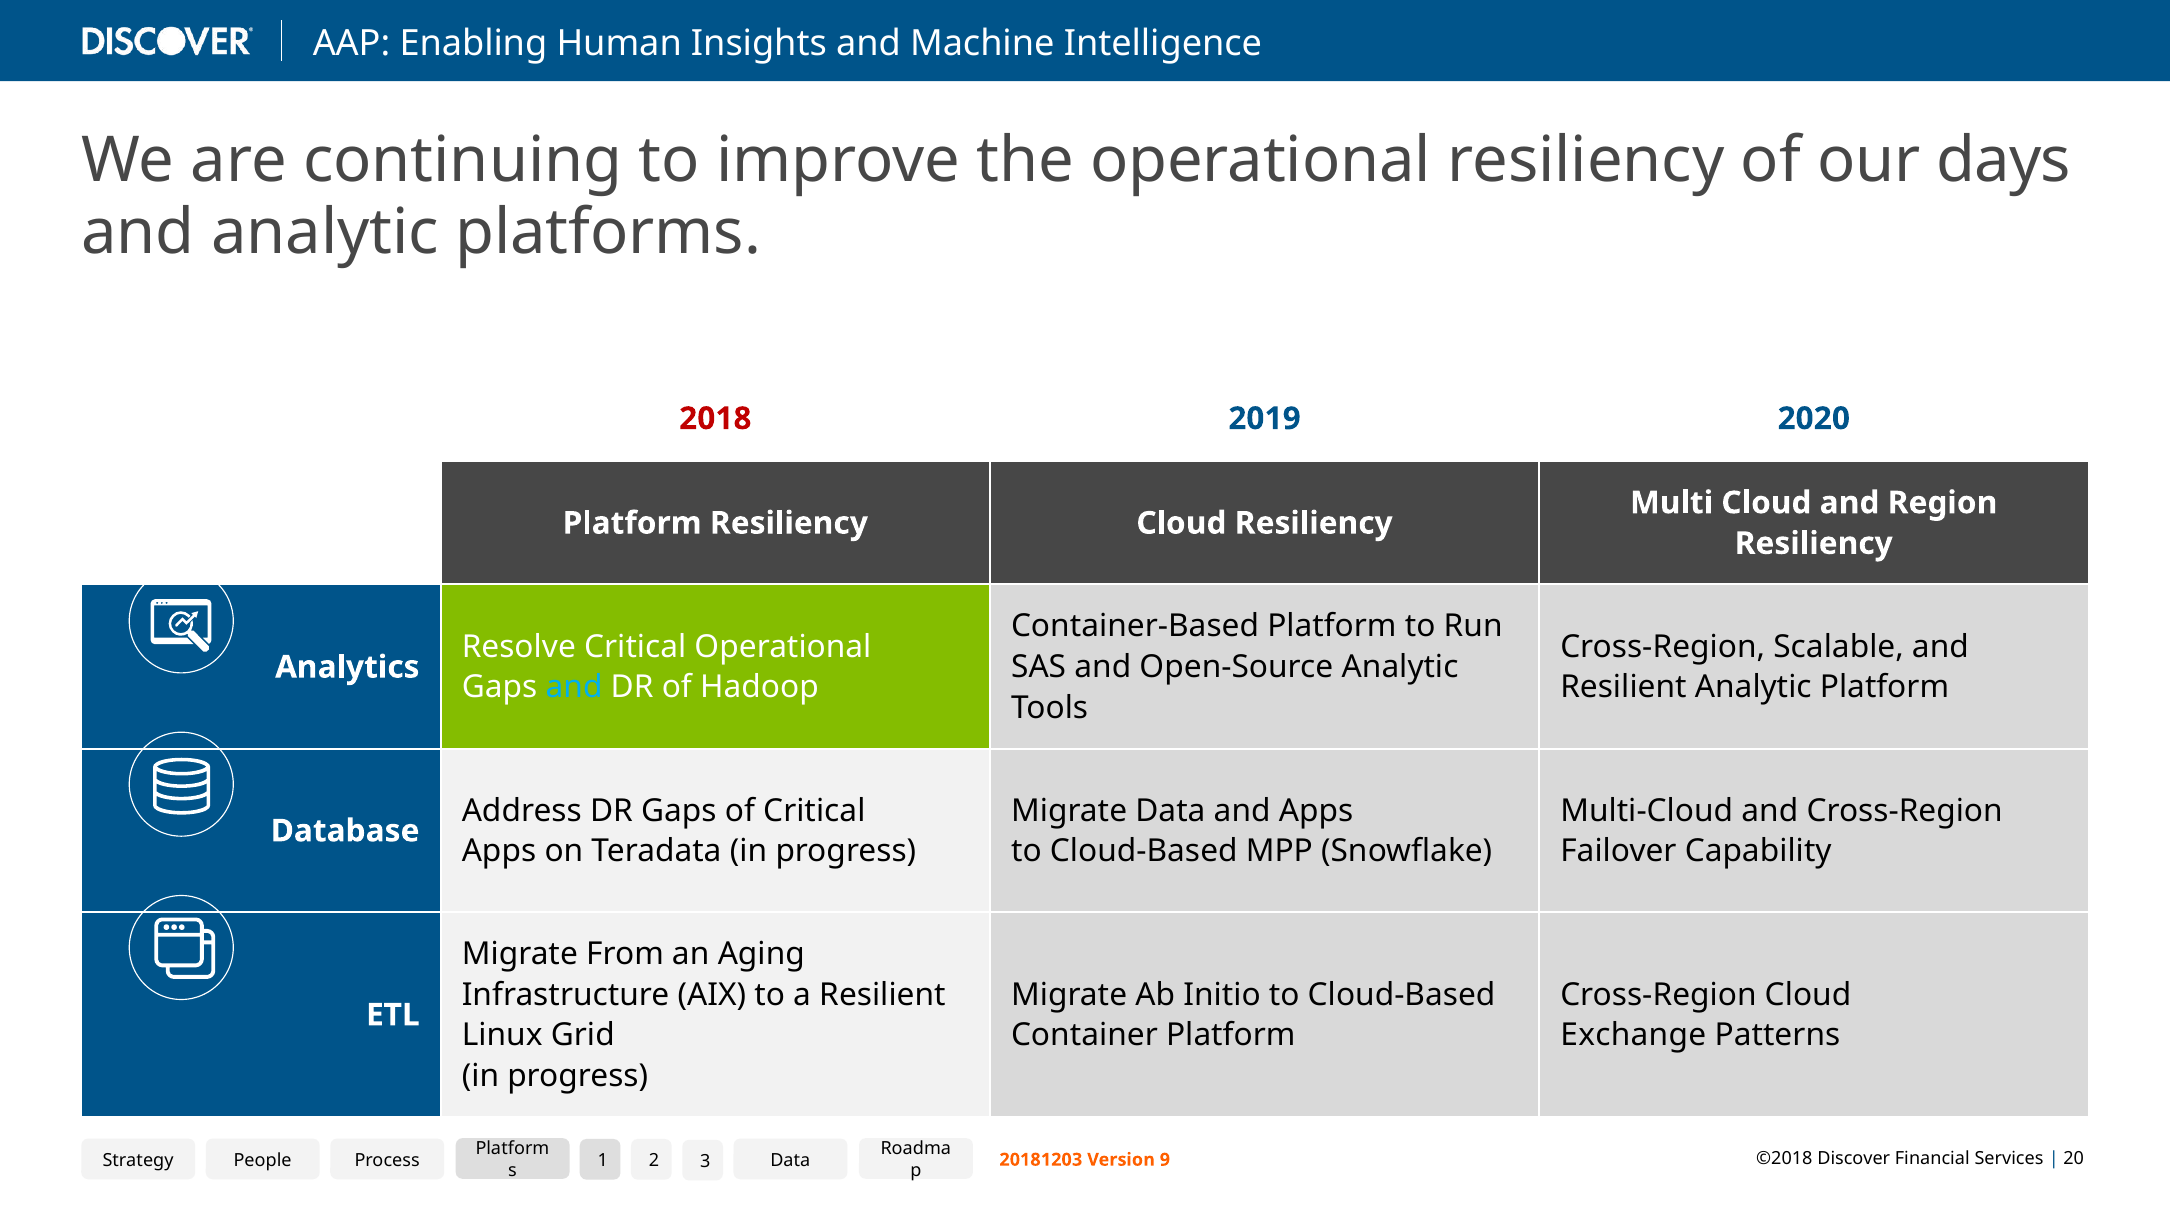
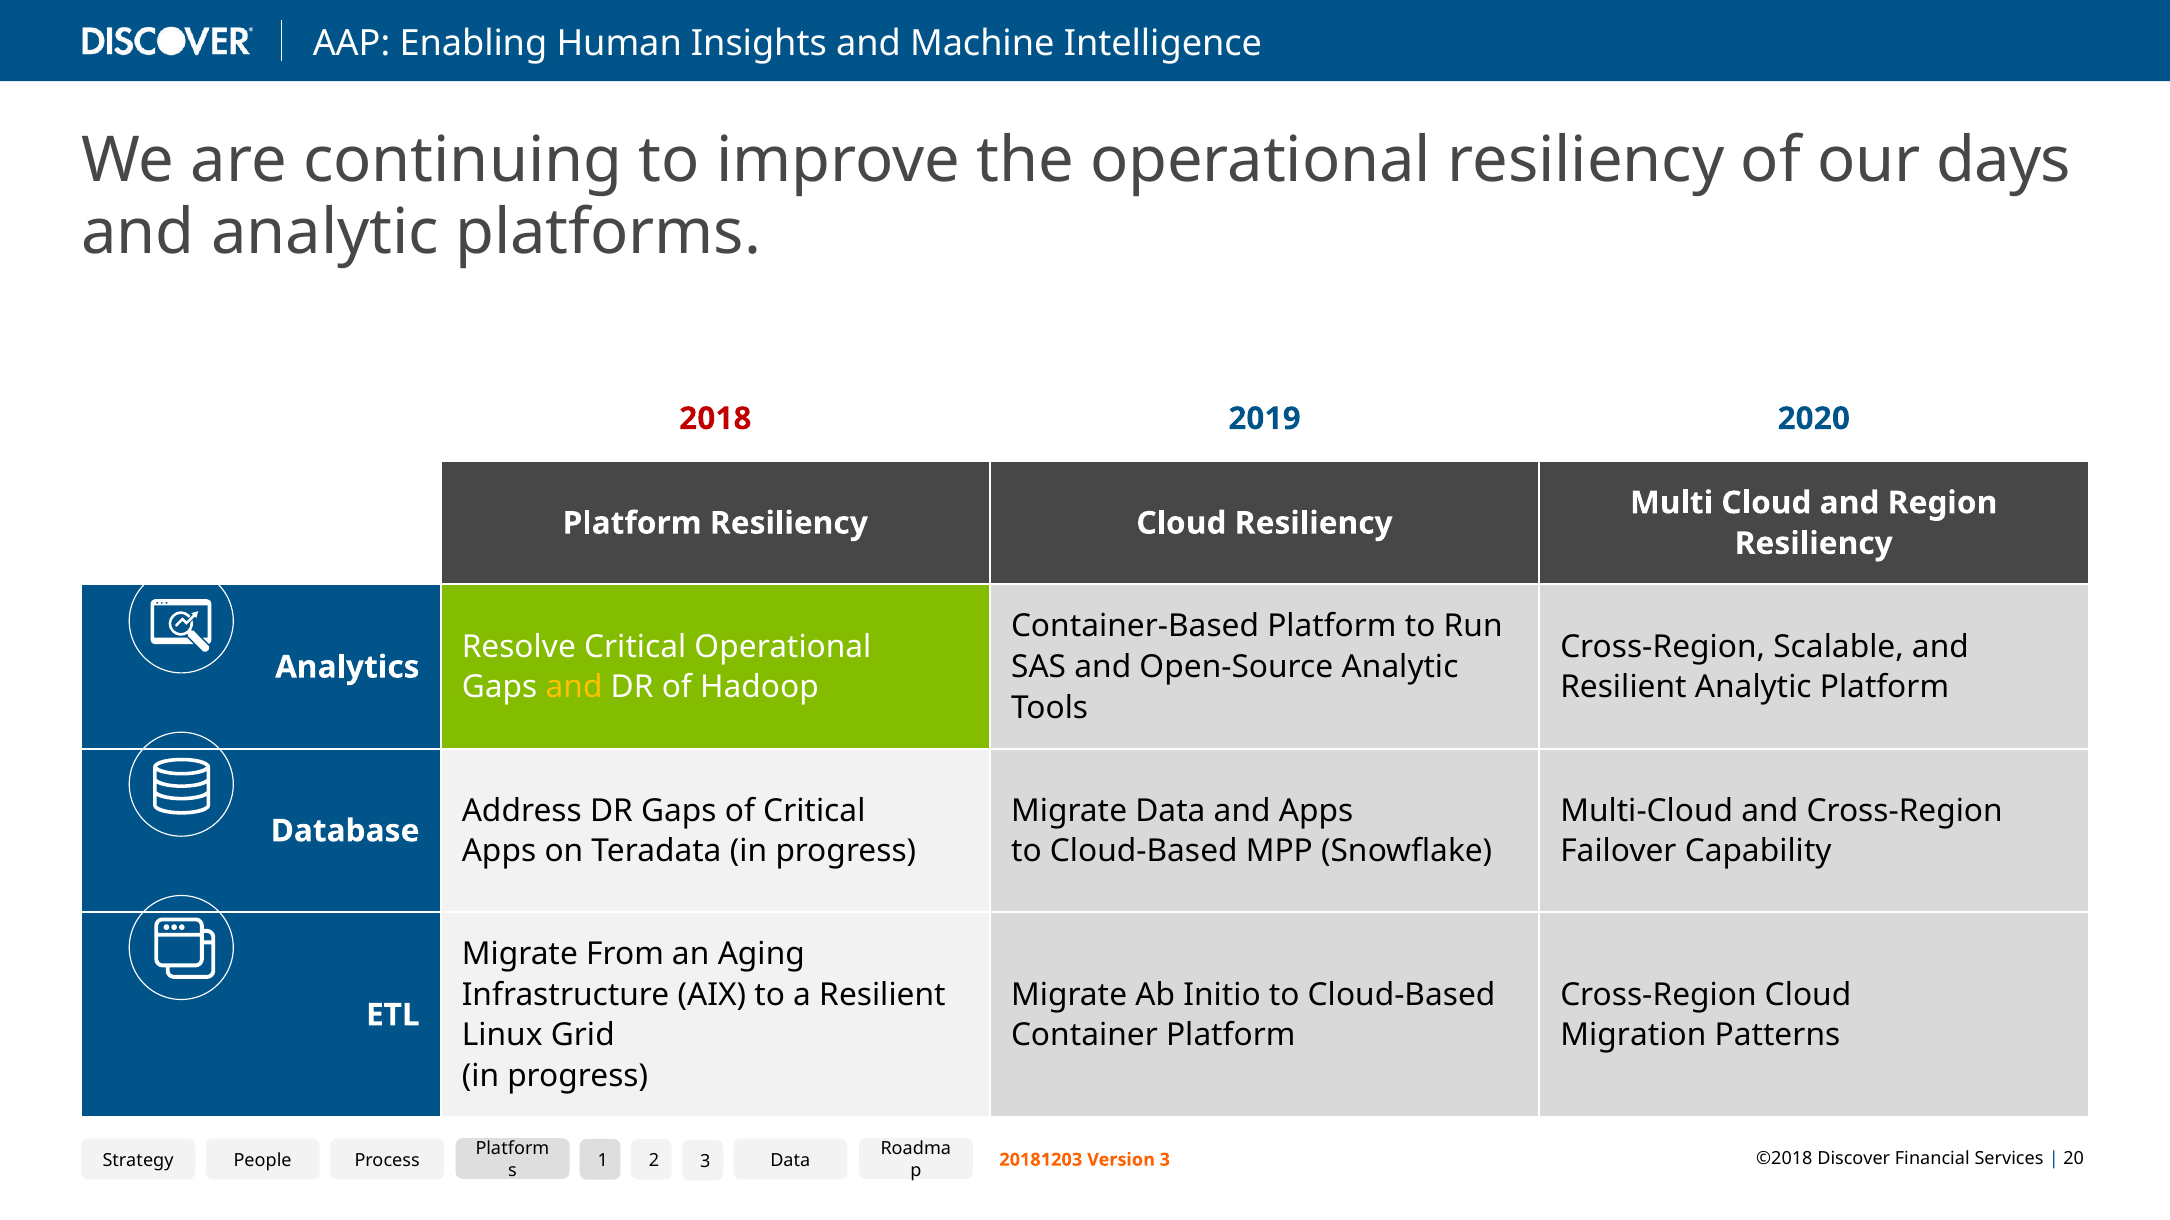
and colour: light blue -> yellow (574, 688)
Exchange: Exchange -> Migration (1633, 1036)
9: 9 -> 3 (1165, 1160)
